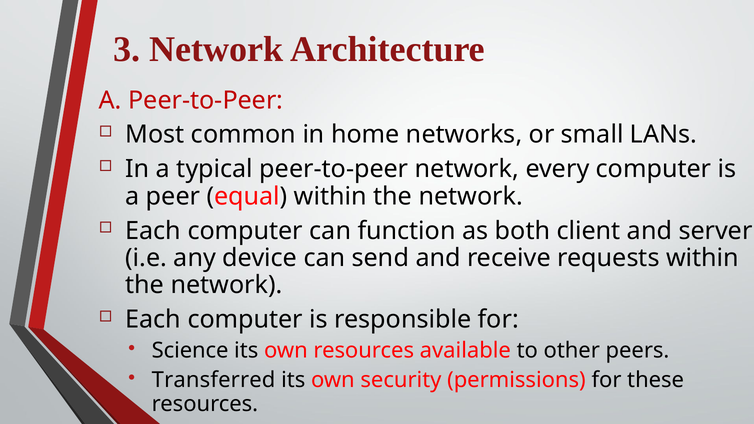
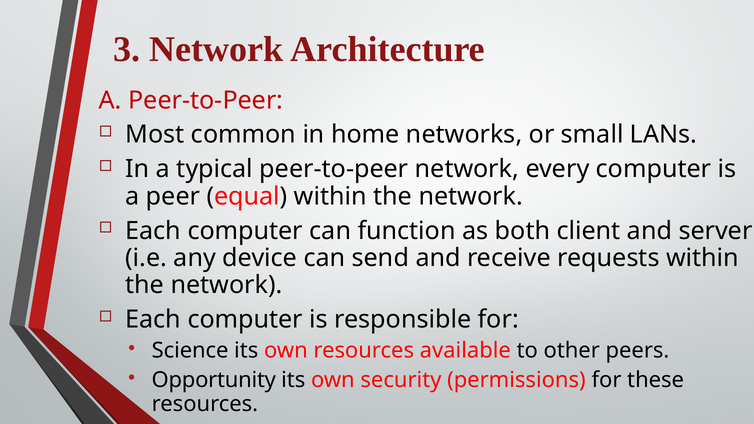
Transferred: Transferred -> Opportunity (214, 380)
